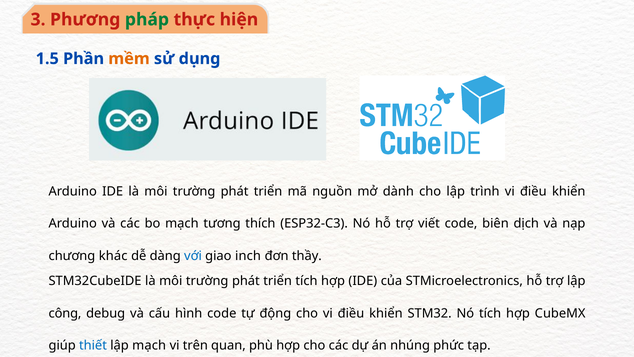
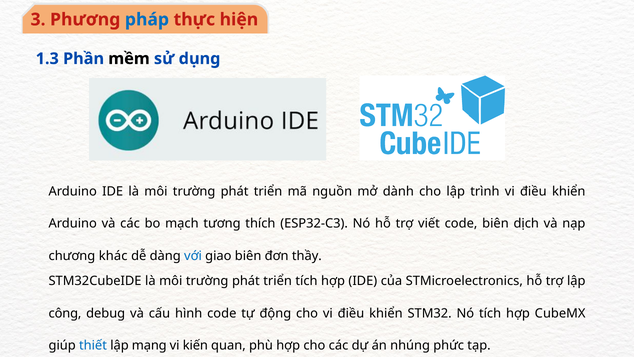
pháp colour: green -> blue (147, 20)
1.5: 1.5 -> 1.3 (47, 59)
mềm colour: orange -> black (129, 59)
giao inch: inch -> biên (248, 256)
lập mạch: mạch -> mạng (149, 345)
trên: trên -> kiến (195, 345)
